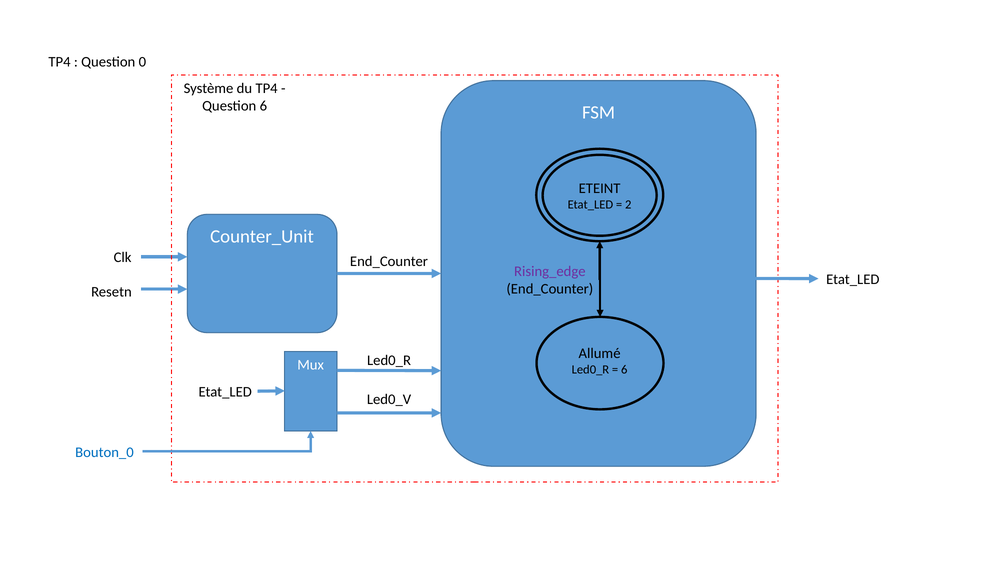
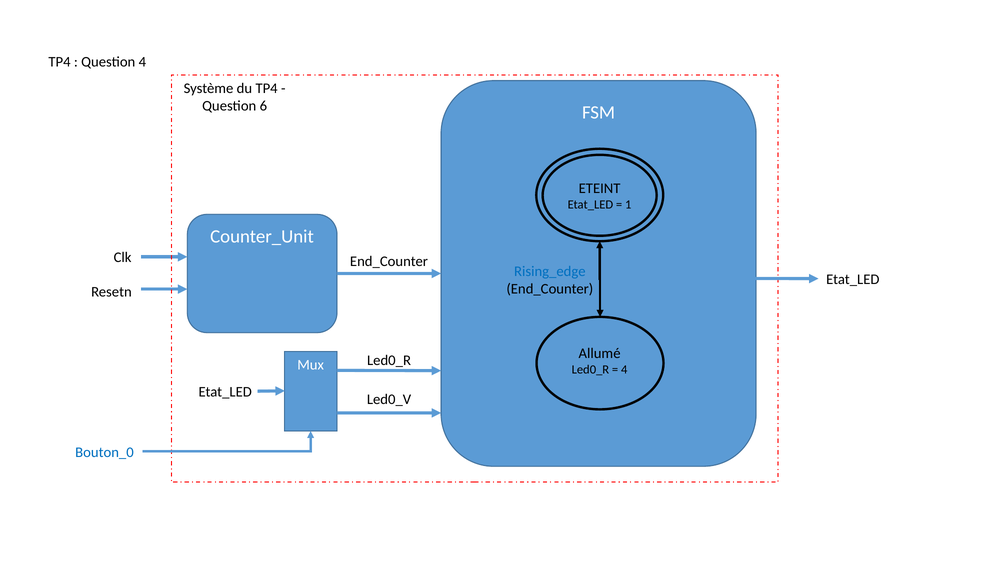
Question 0: 0 -> 4 (142, 62)
2: 2 -> 1 (628, 204)
Rising_edge colour: purple -> blue (550, 271)
6: 6 -> 4 (624, 369)
